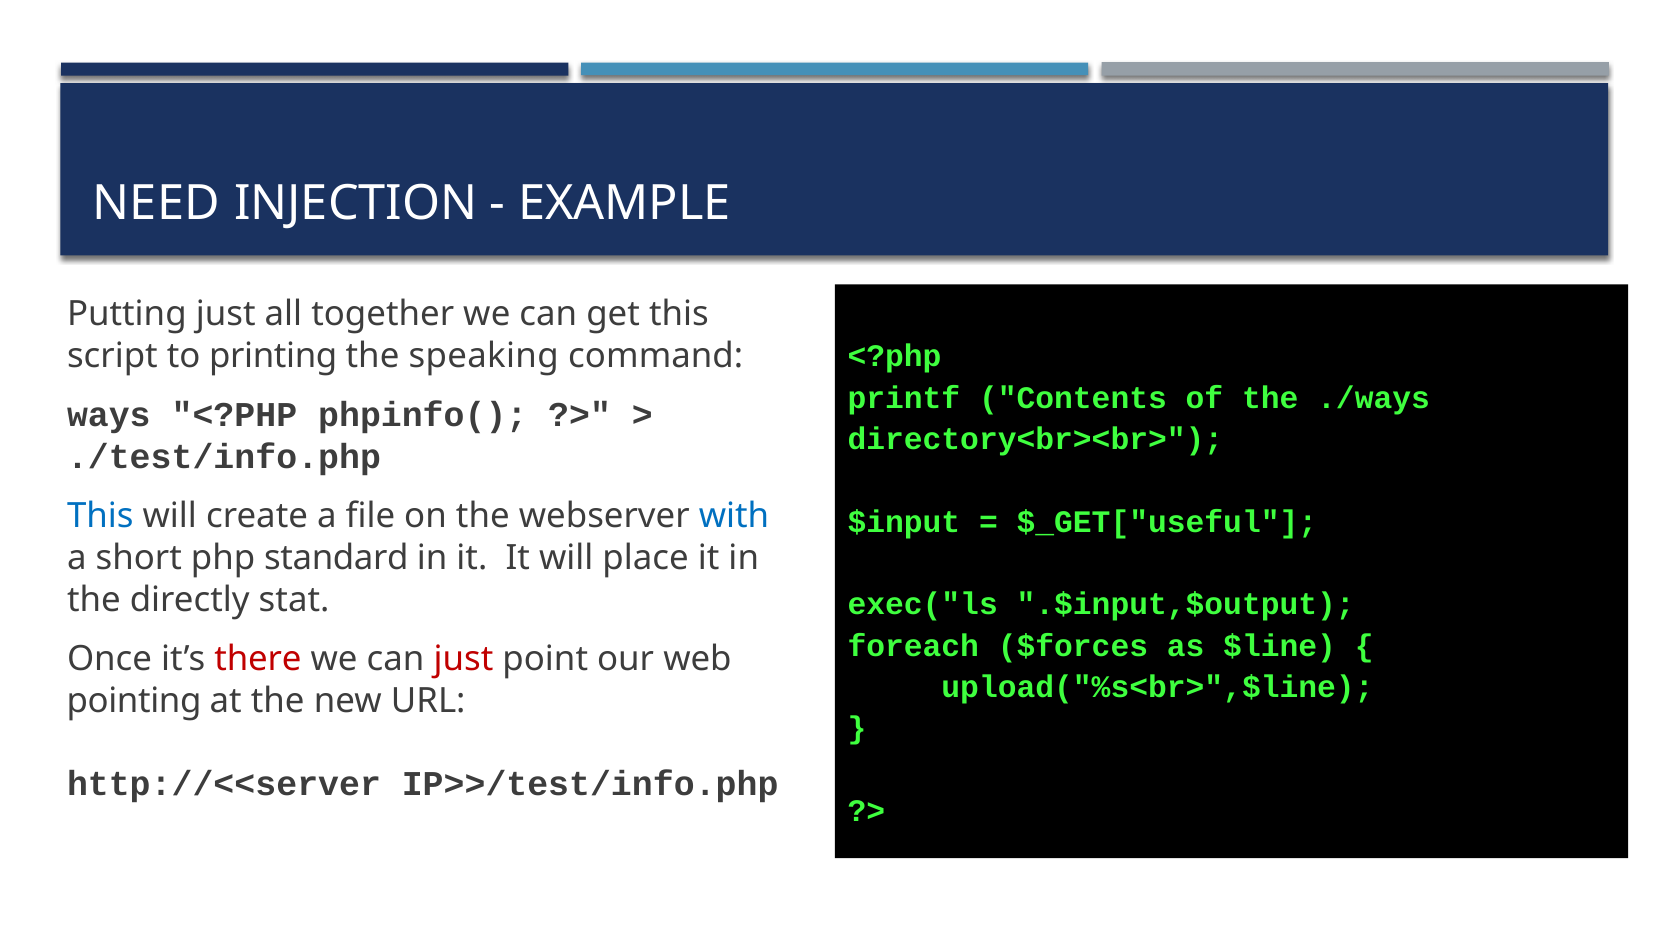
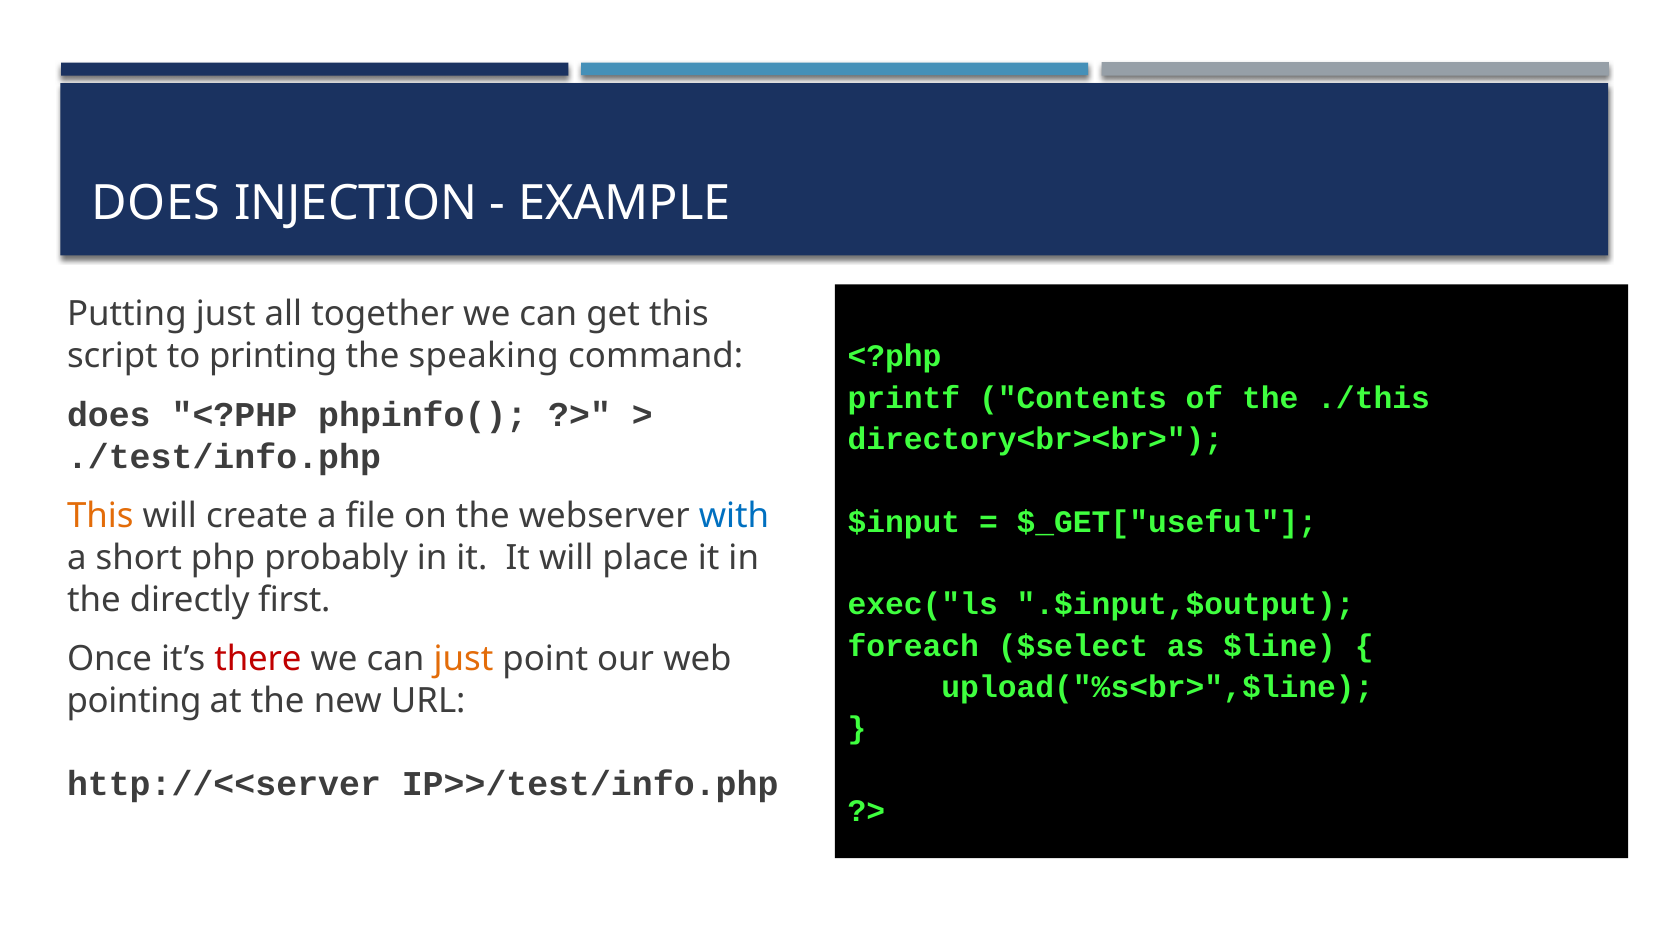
NEED: NEED -> DOES (156, 203)
./ways: ./ways -> ./this (1374, 398)
ways: ways -> does (109, 415)
This colour: blue -> orange (100, 516)
standard: standard -> probably (336, 558)
stat: stat -> first (294, 600)
$forces: $forces -> $select (1073, 646)
just colour: red -> orange (464, 659)
